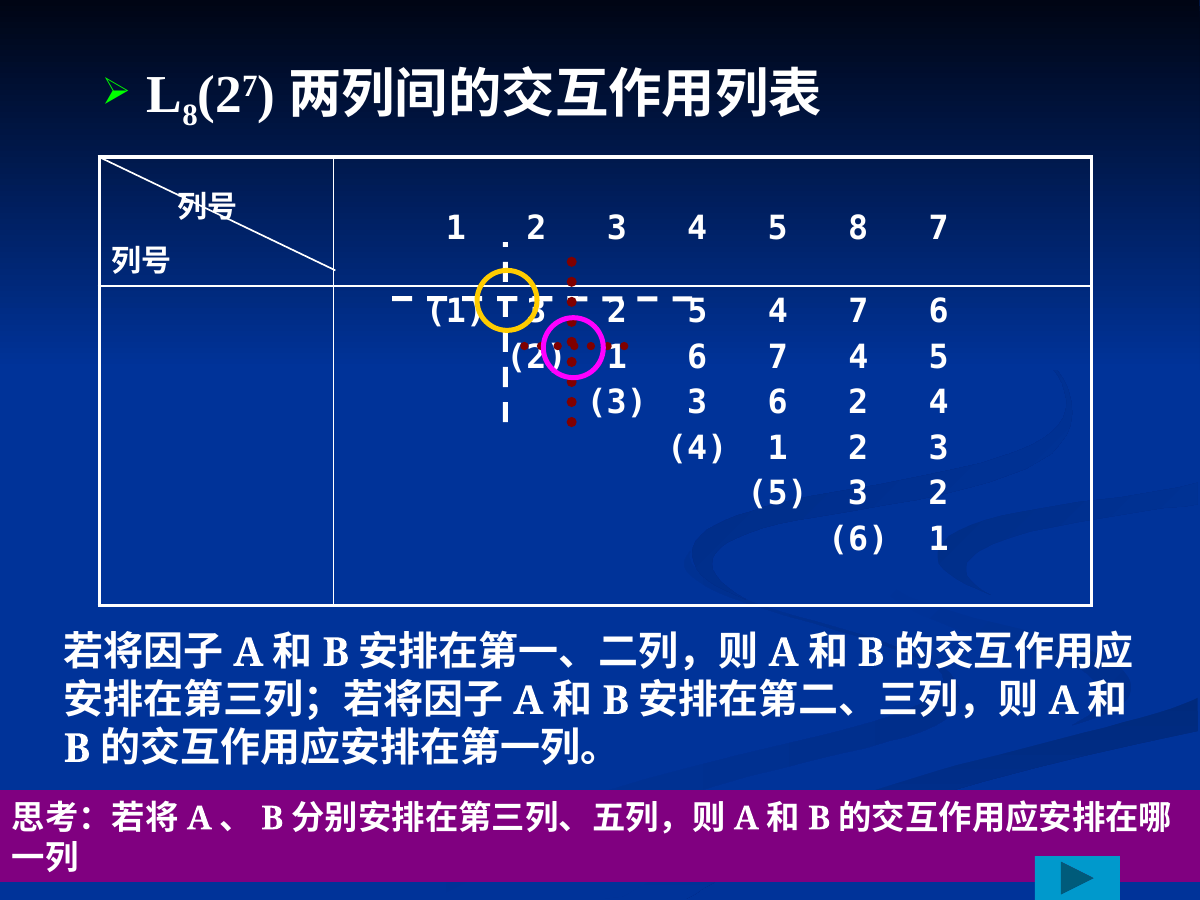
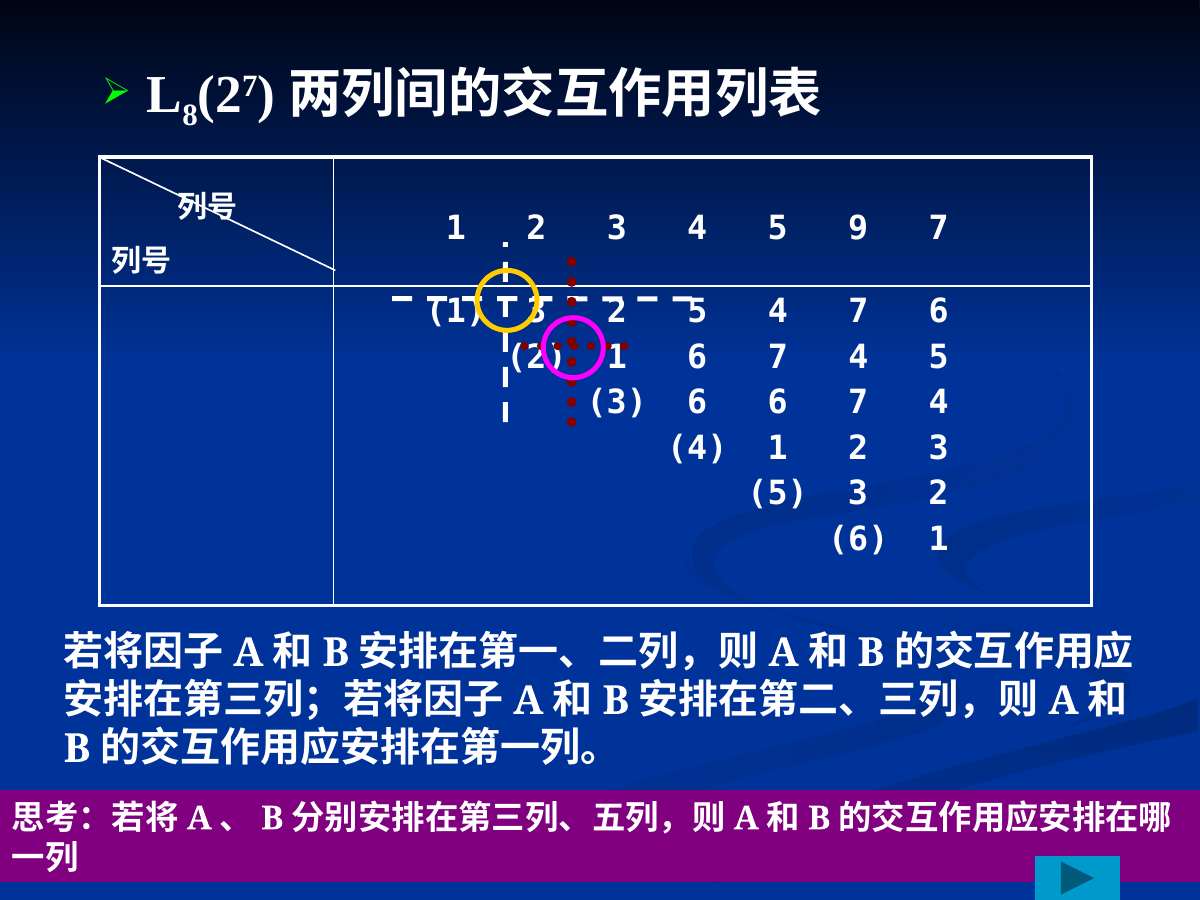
5 8: 8 -> 9 (858, 229)
3 3: 3 -> 6 (697, 403)
2: 2 -> 7 (858, 403)
